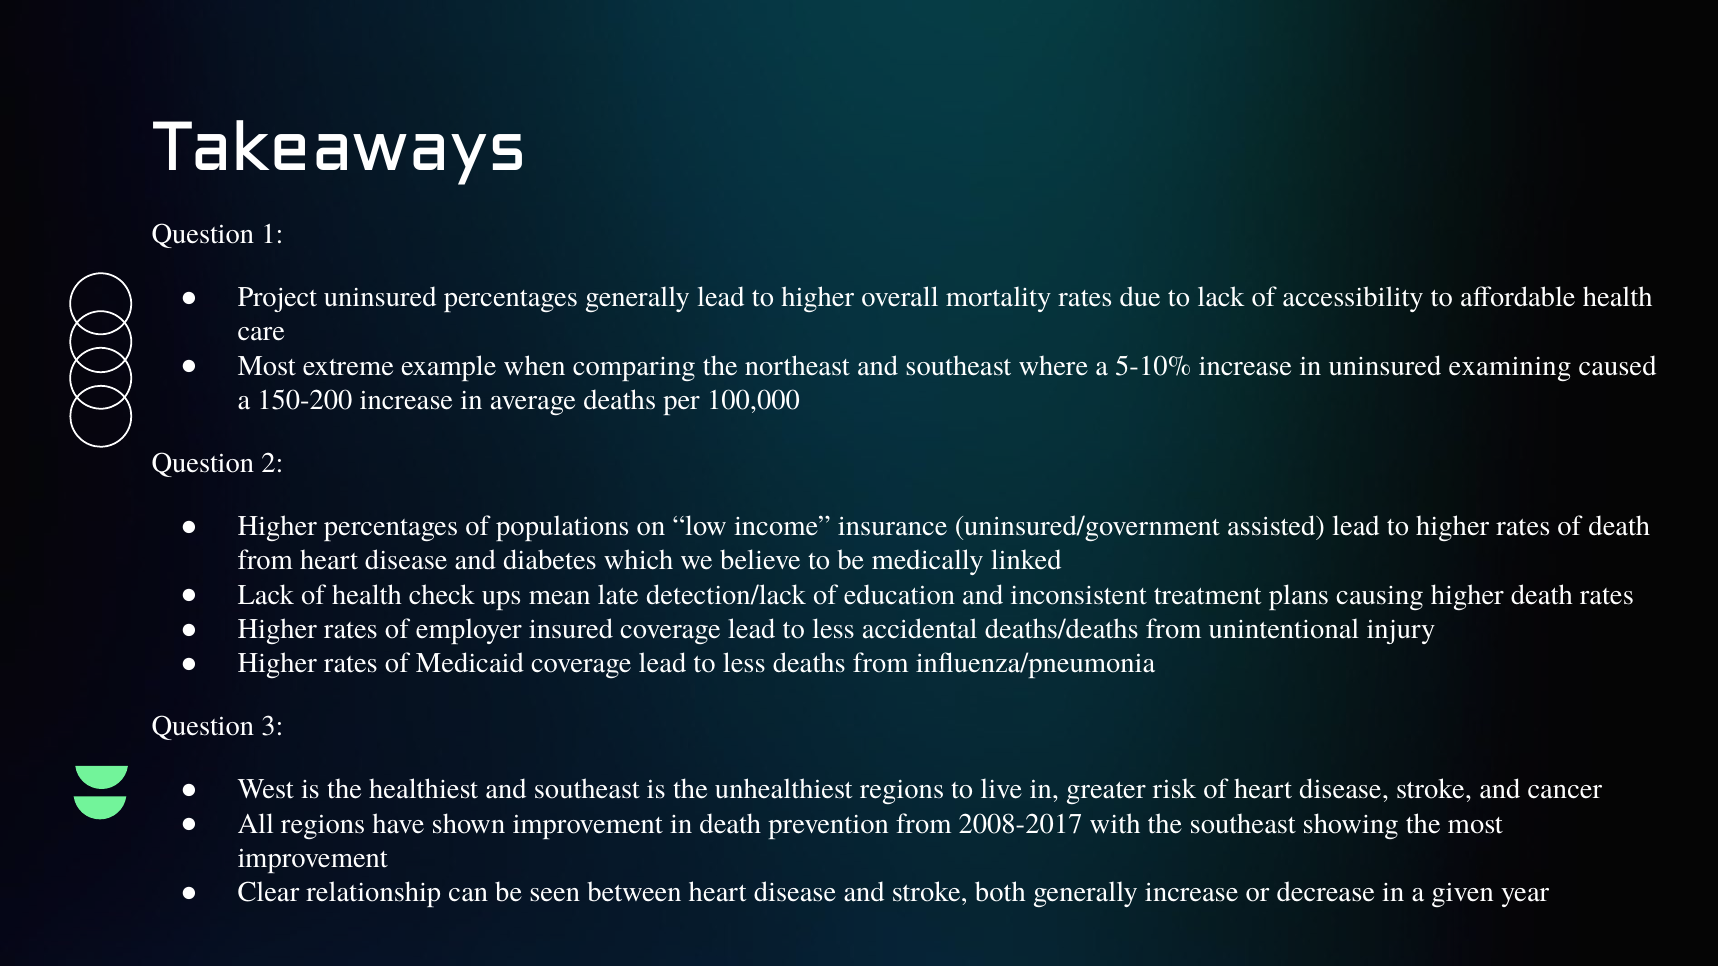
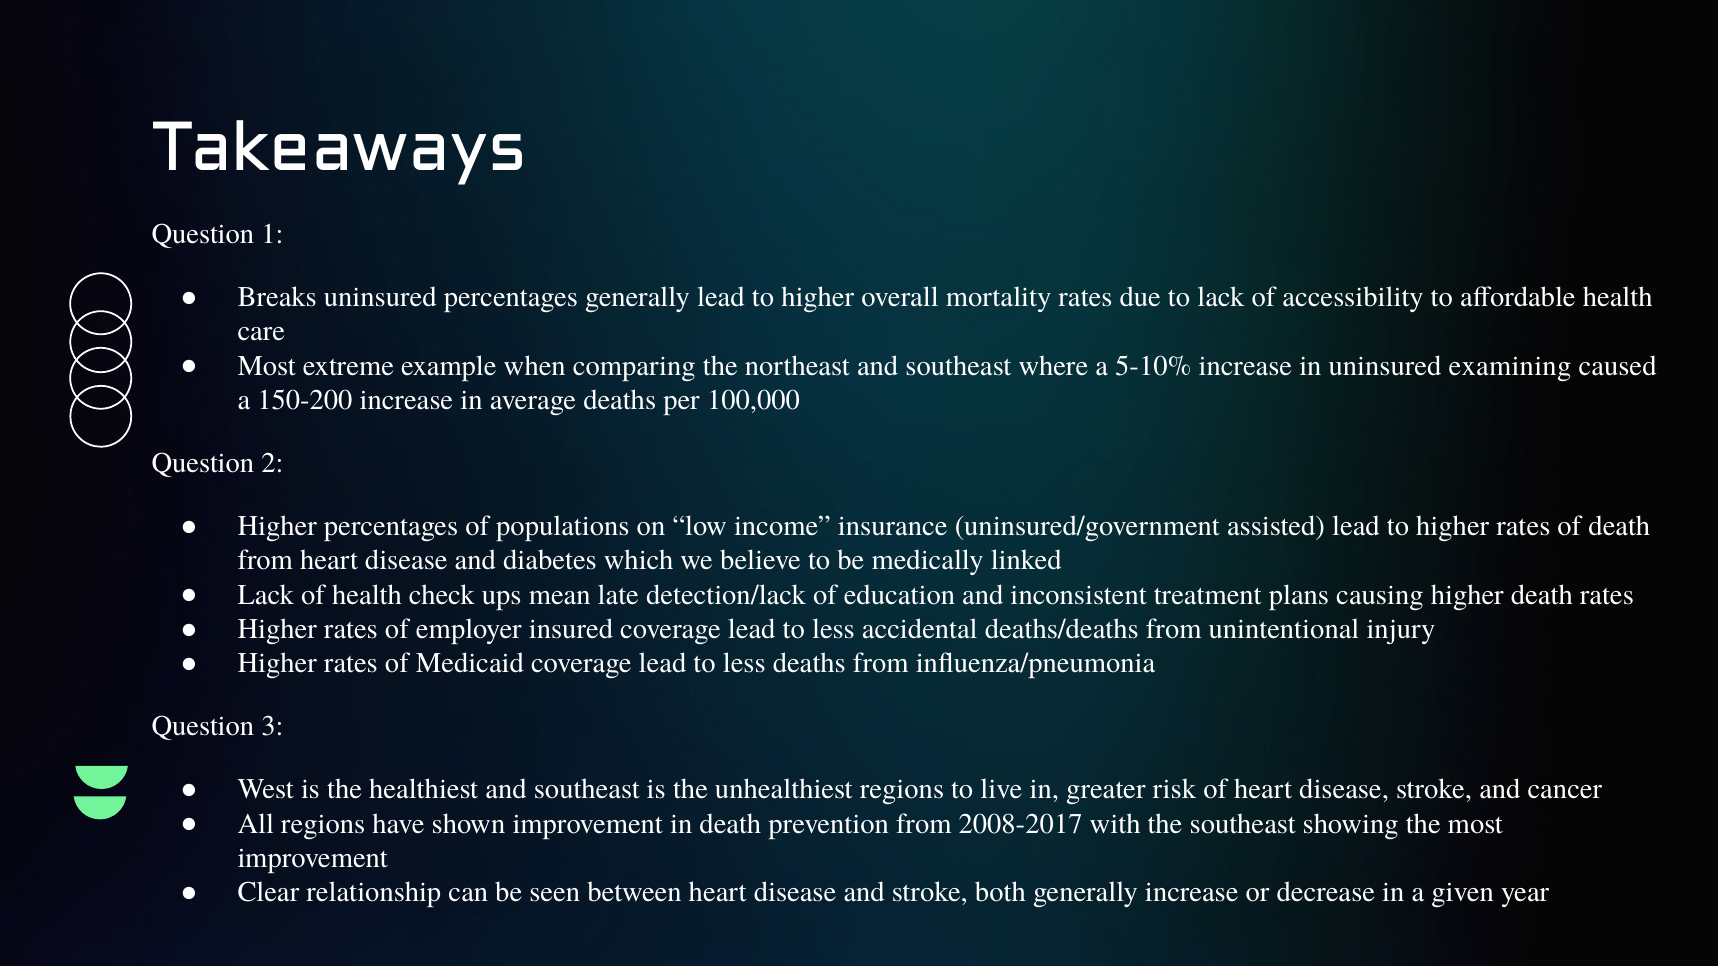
Project: Project -> Breaks (277, 297)
